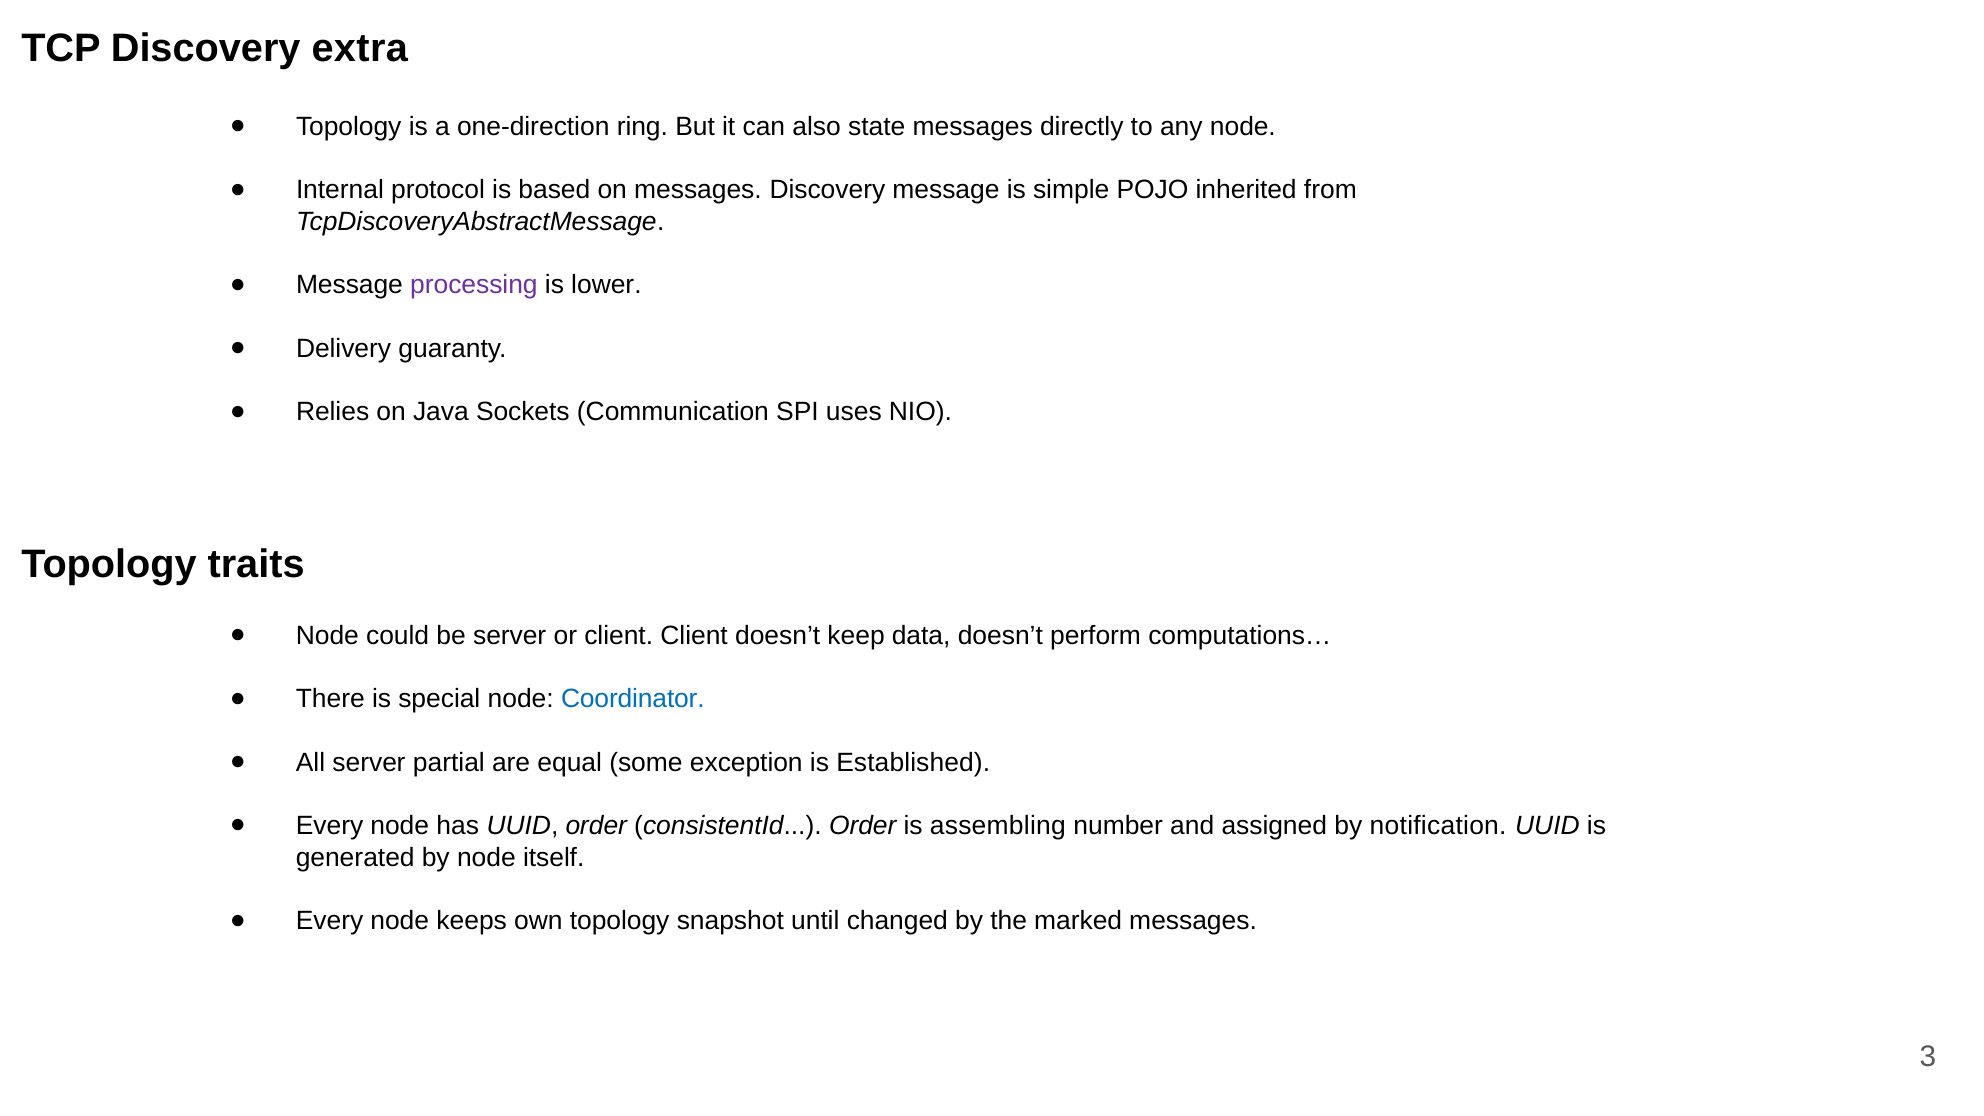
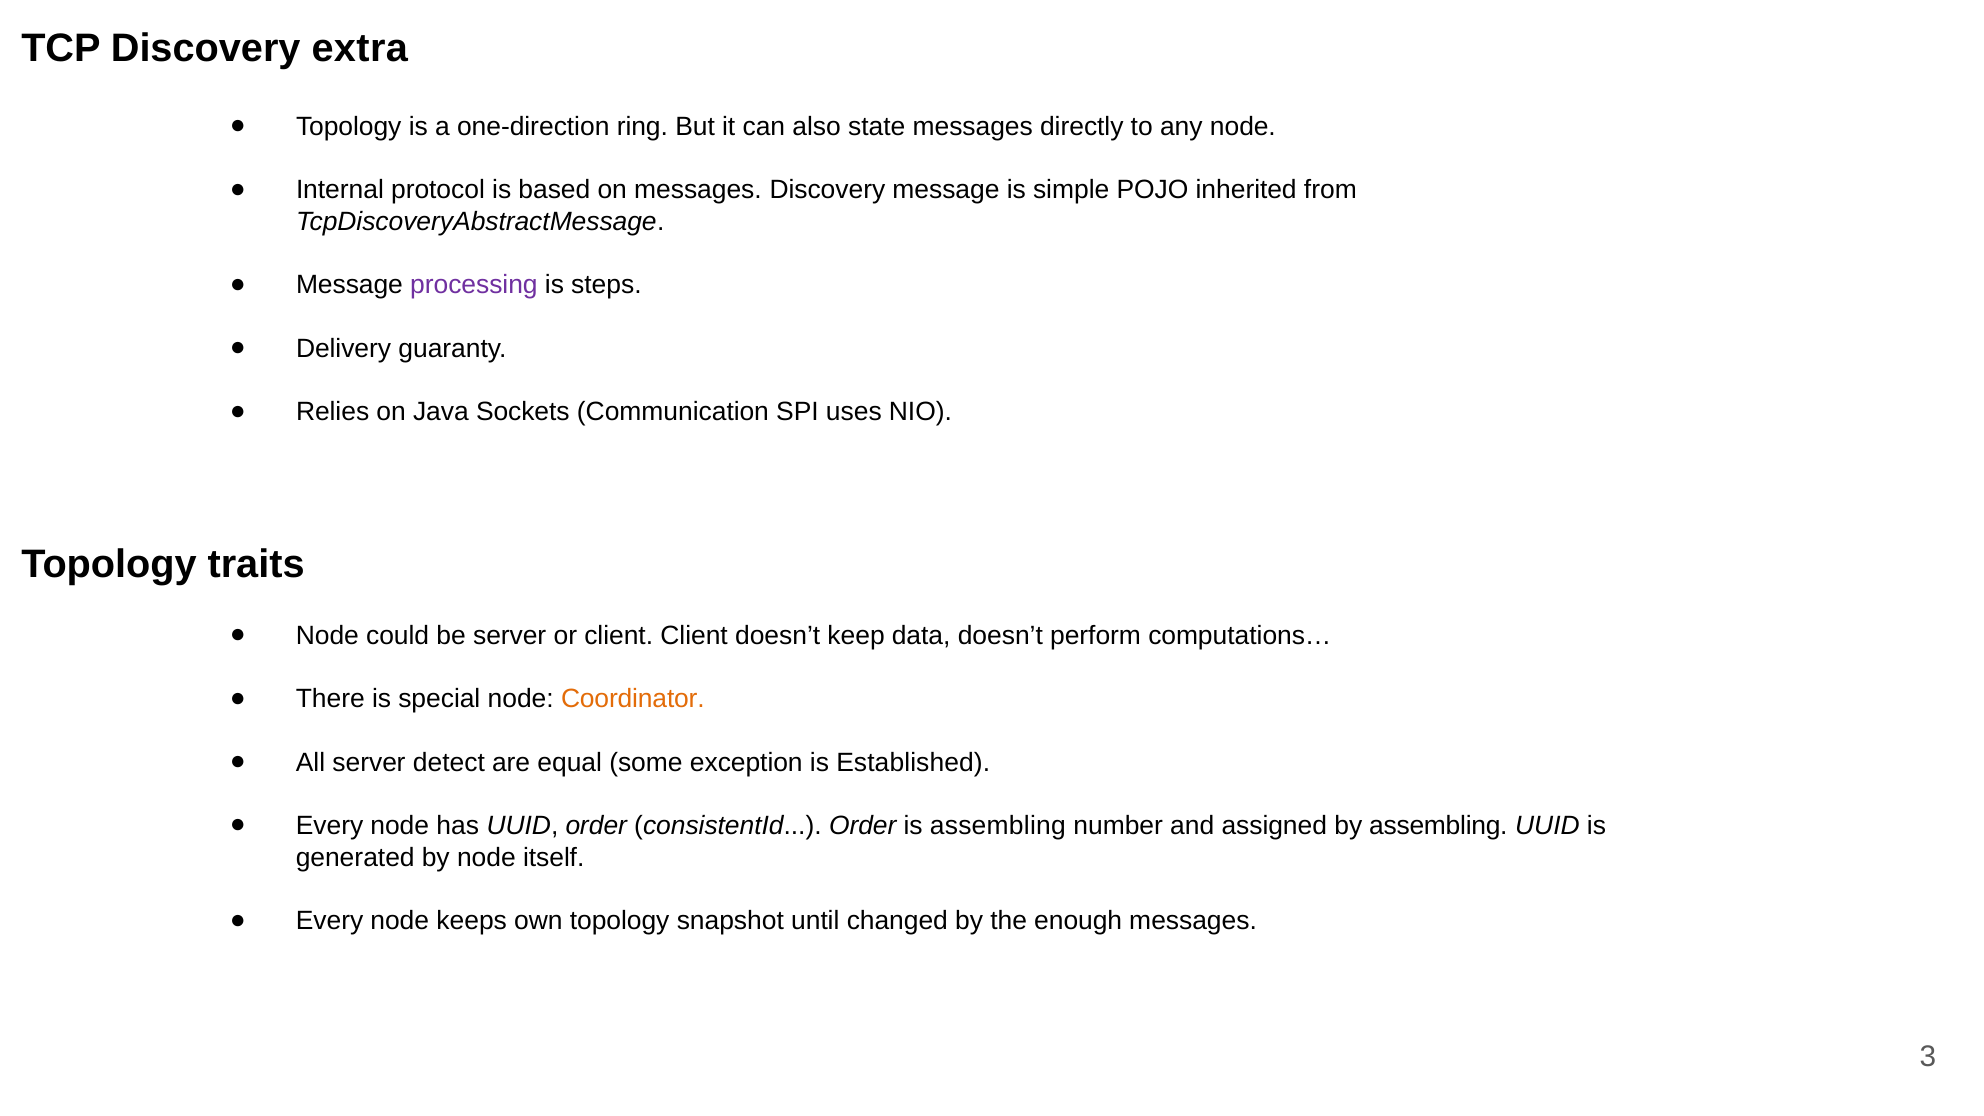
lower: lower -> steps (606, 285)
Coordinator colour: blue -> orange (633, 699)
partial: partial -> detect (449, 762)
by notification: notification -> assembling (1438, 826)
marked: marked -> enough (1078, 921)
